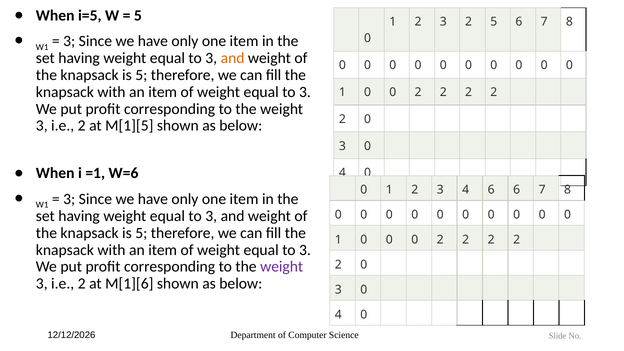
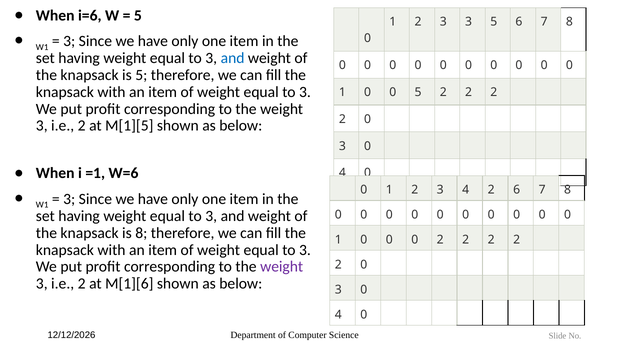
i=5: i=5 -> i=6 (90, 15)
3 2: 2 -> 3 (468, 22)
and colour: orange -> blue (233, 58)
1 0 0 2: 2 -> 5 (418, 92)
4 6: 6 -> 2 (491, 190)
5: 5 -> 8 (141, 233)
